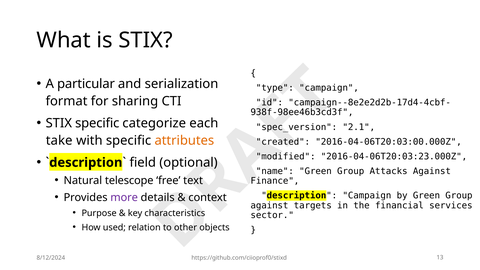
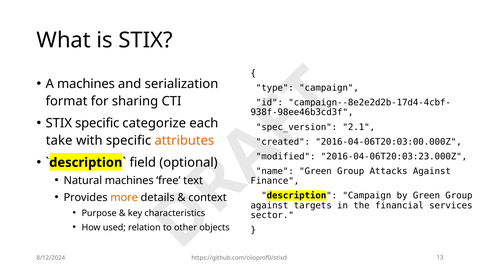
A particular: particular -> machines (86, 84)
Natural telescope: telescope -> machines (129, 181)
more colour: purple -> orange (124, 198)
